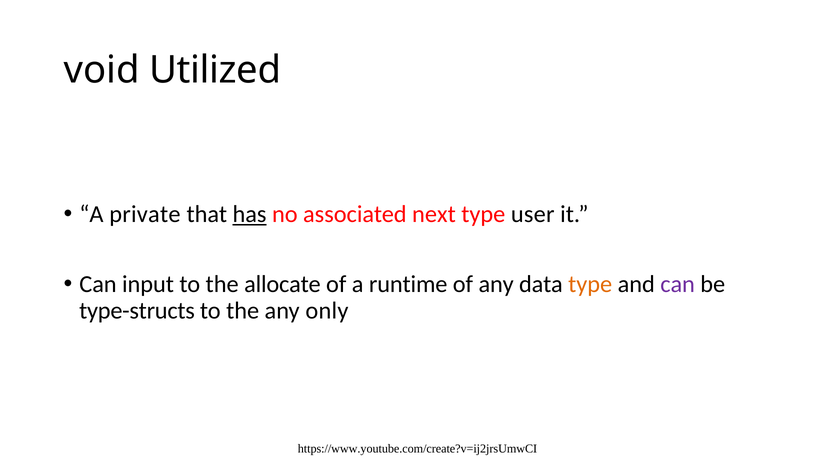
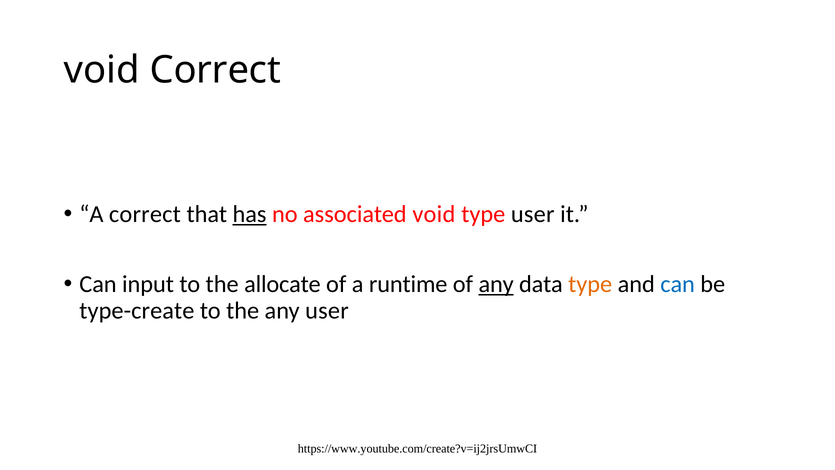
void Utilized: Utilized -> Correct (215, 70)
A private: private -> correct (145, 214)
associated next: next -> void (434, 214)
any underline: none -> present (496, 284)
can colour: purple -> blue (678, 284)
type-structs: type-structs -> type-create (137, 310)
any only: only -> user (327, 310)
